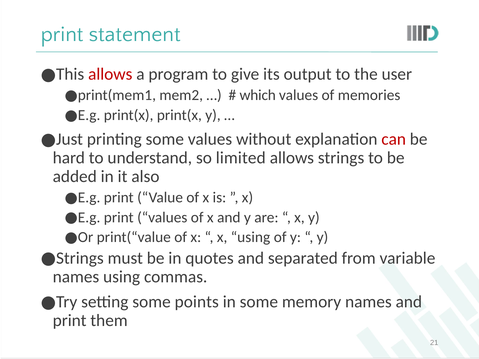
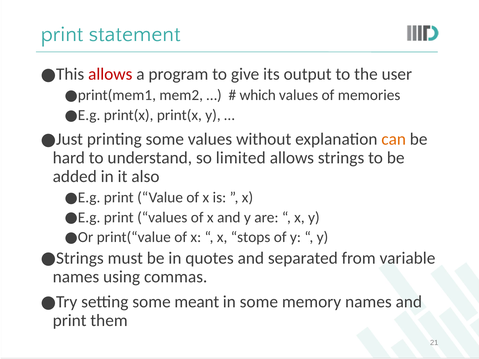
can colour: red -> orange (394, 139)
x using: using -> stops (251, 237)
points: points -> meant (197, 302)
